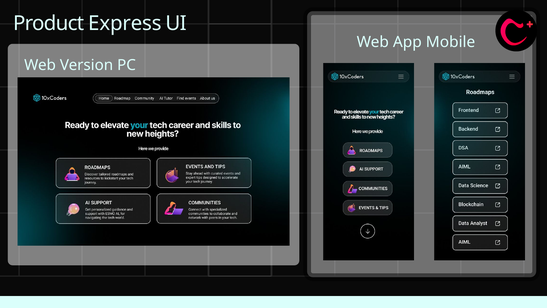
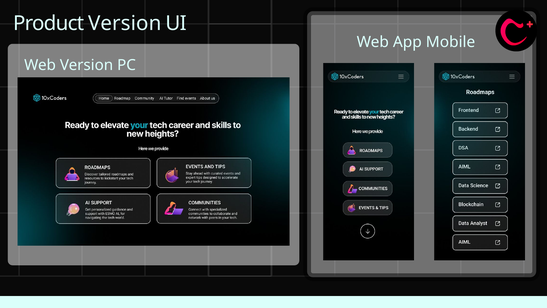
Product Express: Express -> Version (125, 23)
